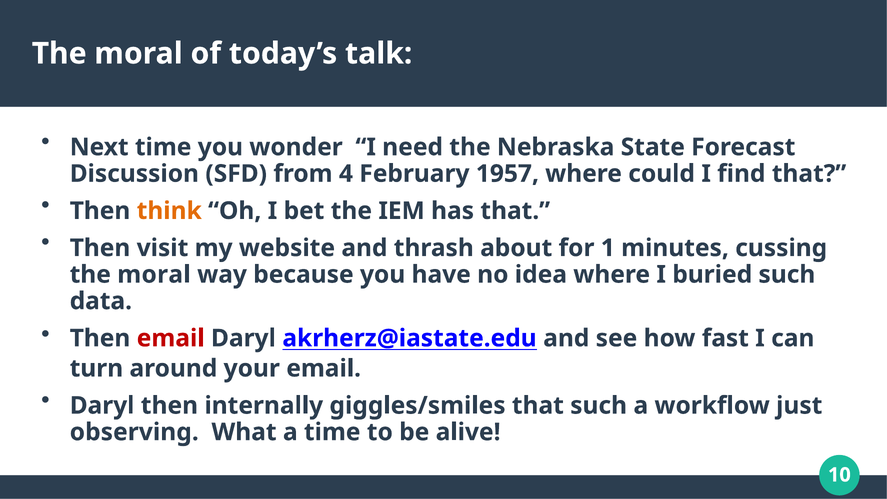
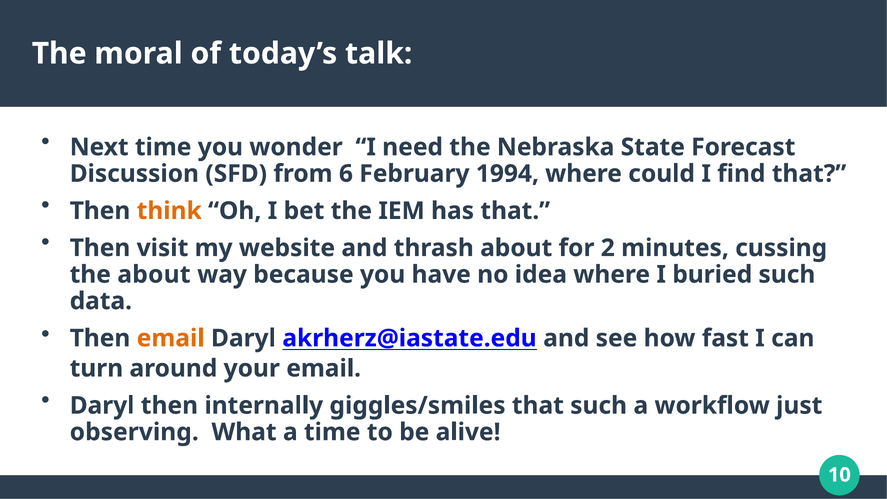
4: 4 -> 6 (346, 174)
1957: 1957 -> 1994 (507, 174)
1: 1 -> 2 (608, 248)
moral: moral -> about (154, 275)
email colour: red -> orange (171, 338)
